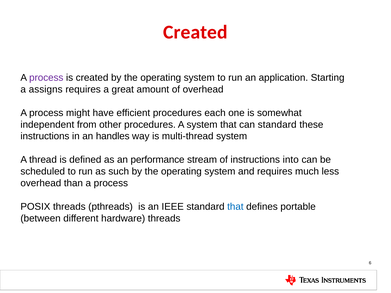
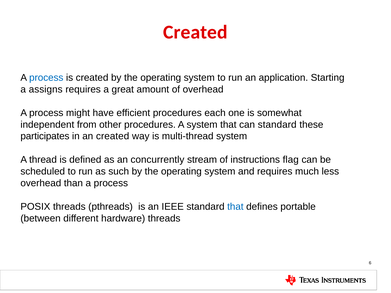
process colour: purple -> blue (46, 78)
instructions: instructions -> participates (45, 136)
an handles: handles -> created (113, 136)
performance: performance -> concurrently (157, 160)
into: into -> flag (291, 160)
